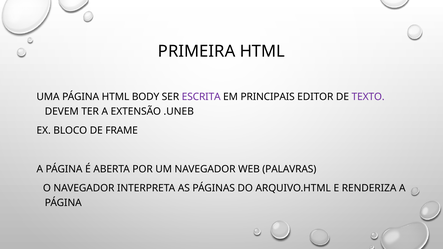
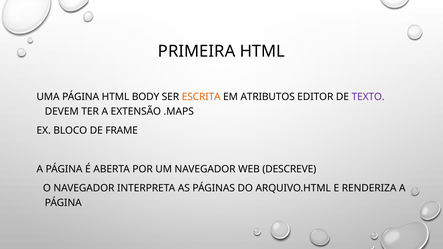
ESCRITA colour: purple -> orange (201, 97)
PRINCIPAIS: PRINCIPAIS -> ATRIBUTOS (268, 97)
.UNEB: .UNEB -> .MAPS (179, 112)
PALAVRAS: PALAVRAS -> DESCREVE (289, 169)
